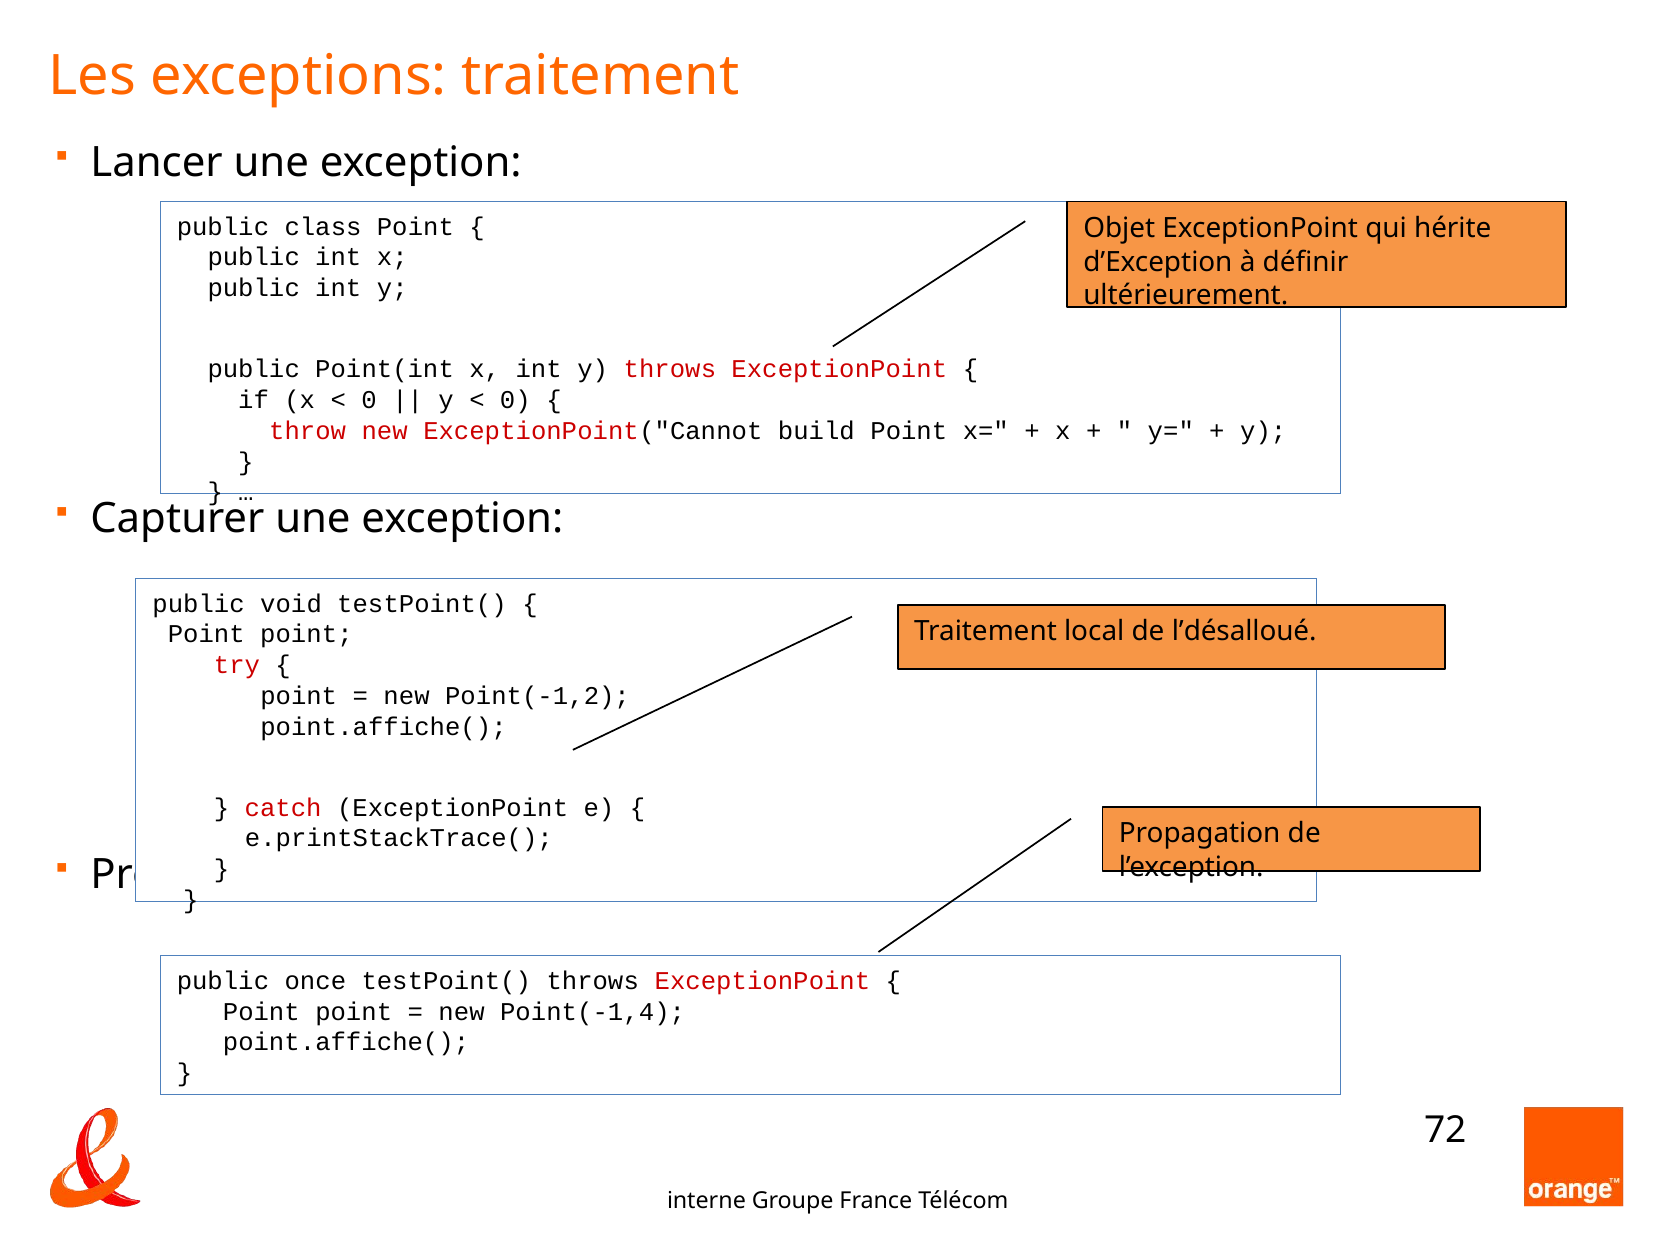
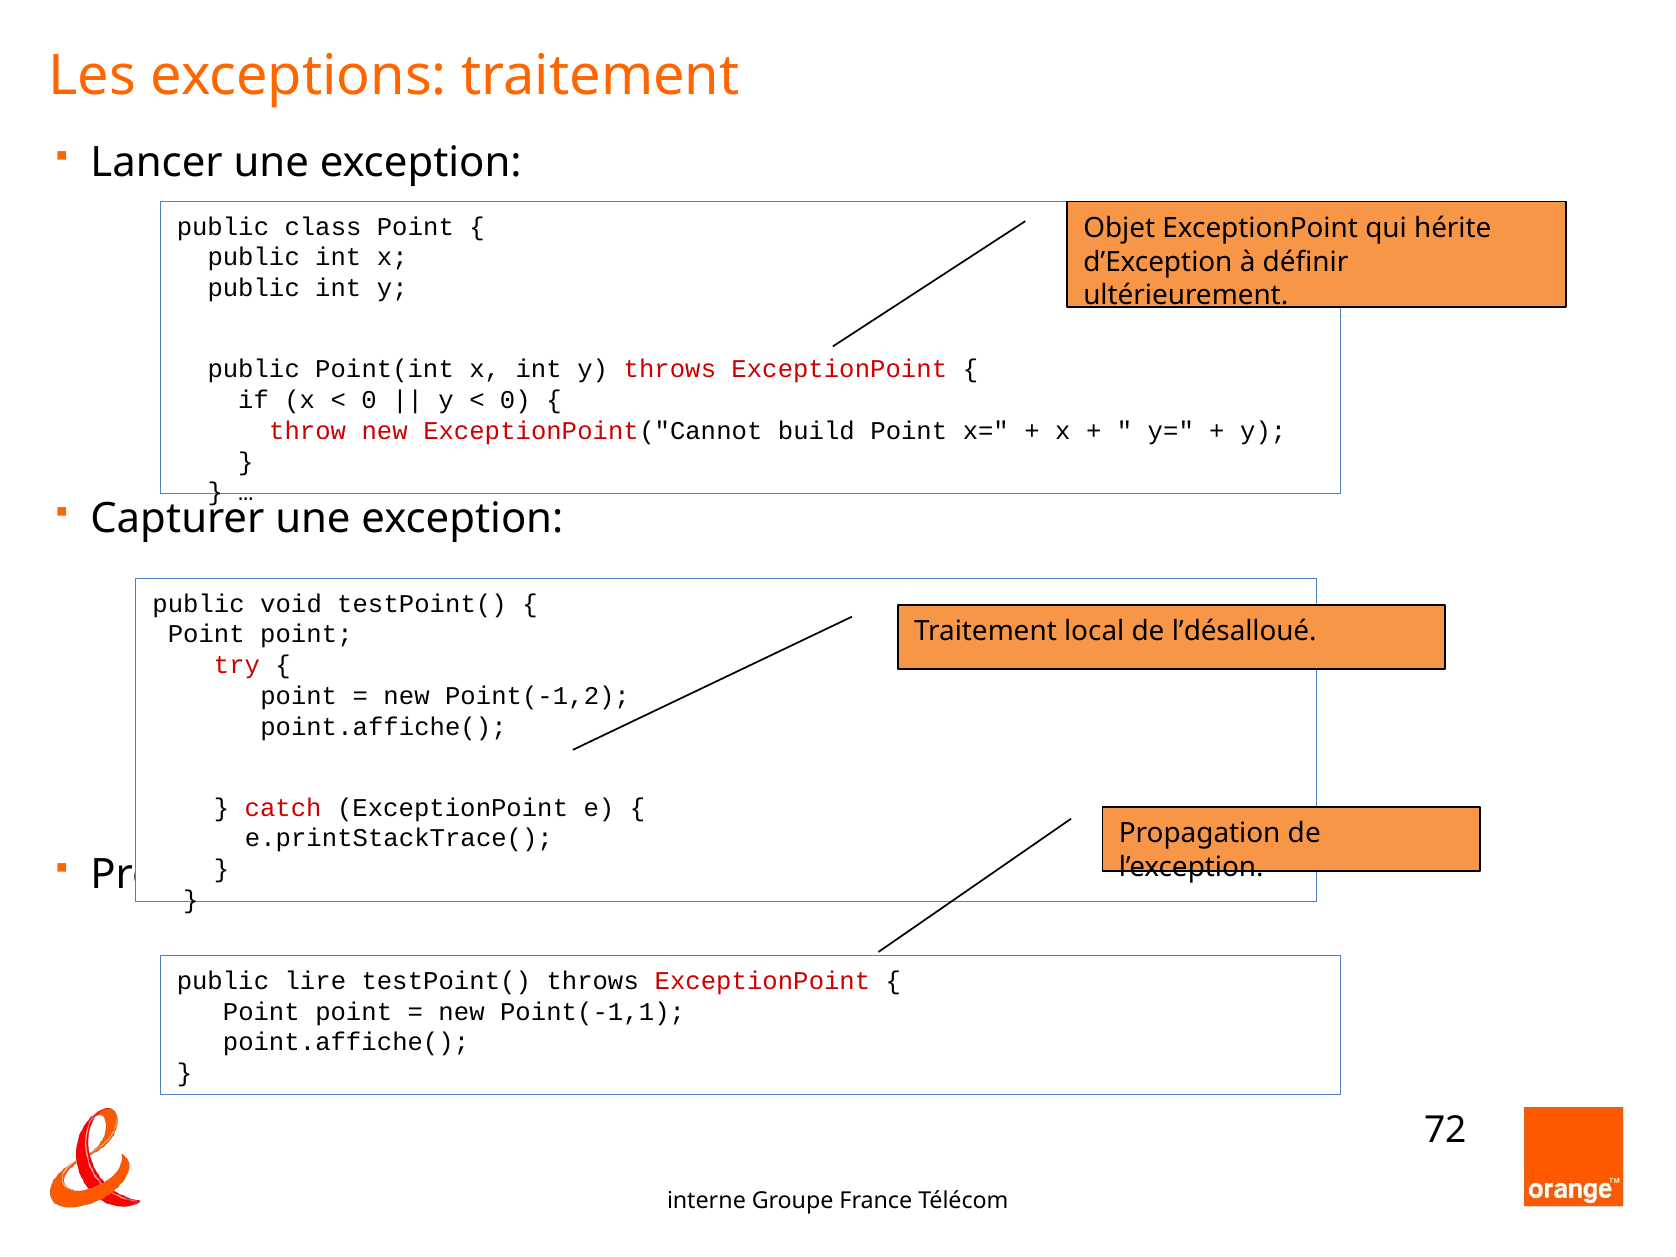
once: once -> lire (315, 981)
Point(-1,4: Point(-1,4 -> Point(-1,1 (593, 1012)
